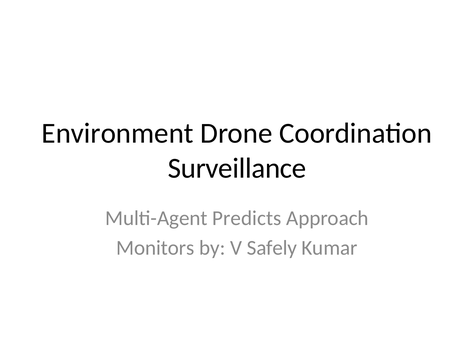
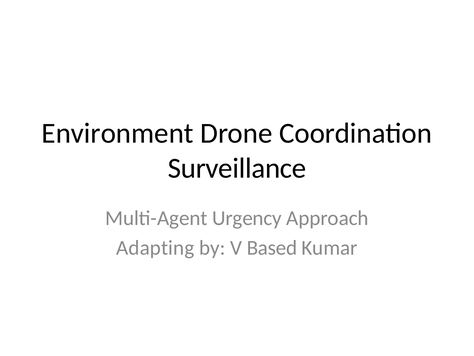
Predicts: Predicts -> Urgency (247, 218)
Monitors: Monitors -> Adapting (155, 247)
Safely: Safely -> Based (272, 247)
